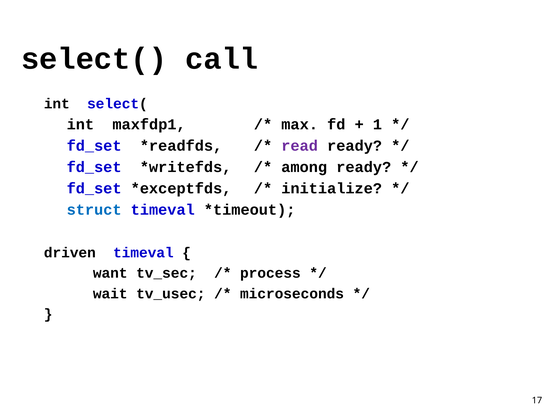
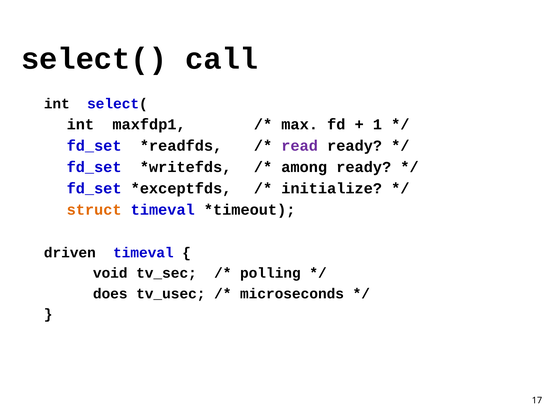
struct colour: blue -> orange (94, 210)
want: want -> void (110, 273)
process: process -> polling (270, 273)
wait: wait -> does (110, 294)
